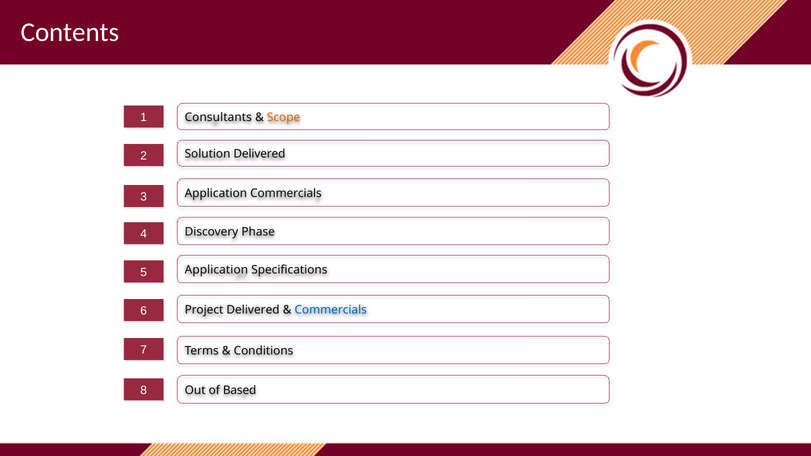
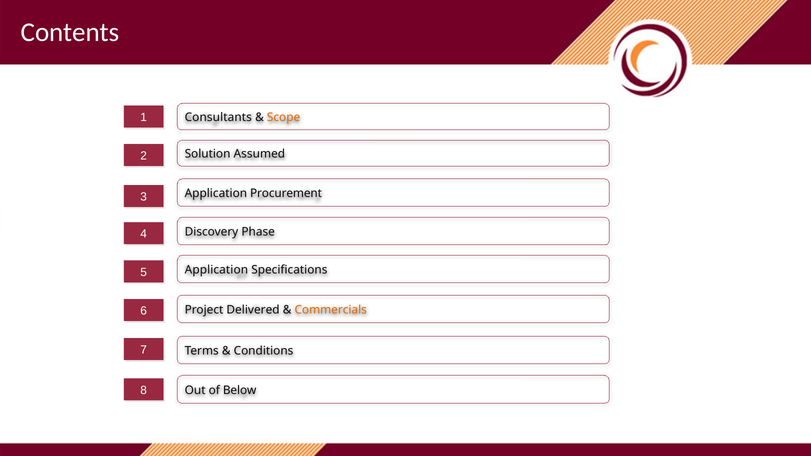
Solution Delivered: Delivered -> Assumed (259, 154)
Application Commercials: Commercials -> Procurement (286, 194)
Commercials colour: blue -> orange (331, 310)
Based: Based -> Below (240, 390)
